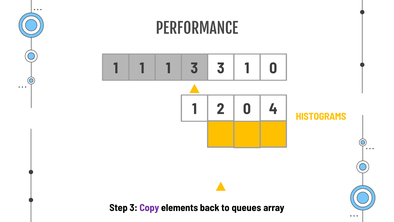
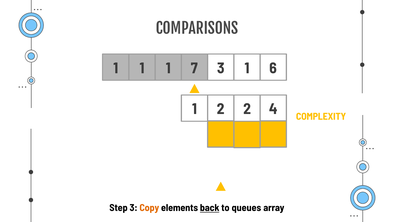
PERFORMANCE: PERFORMANCE -> COMPARISONS (197, 29)
1 3: 3 -> 7 (194, 68)
1 0: 0 -> 6 (273, 68)
2 0: 0 -> 2 (247, 109)
HISTOGRAMS: HISTOGRAMS -> COMPLEXITY (321, 116)
Copy colour: purple -> orange (149, 208)
back underline: none -> present (210, 208)
